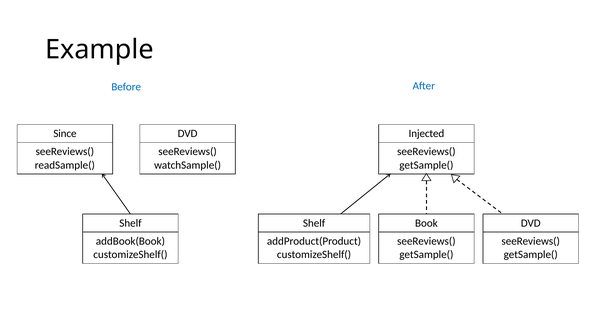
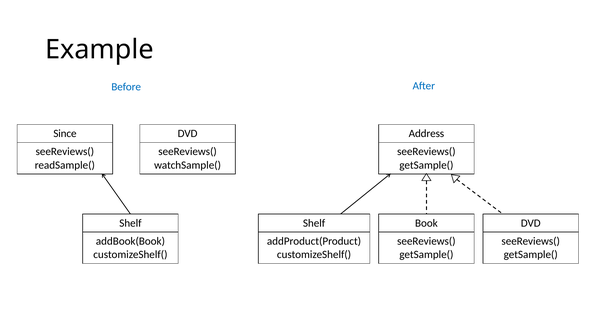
Injected: Injected -> Address (426, 134)
